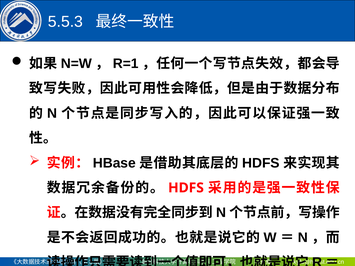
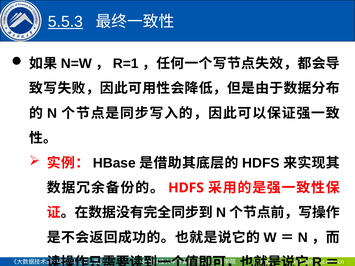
5.5.3 underline: none -> present (65, 22)
